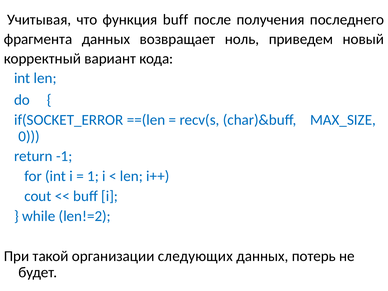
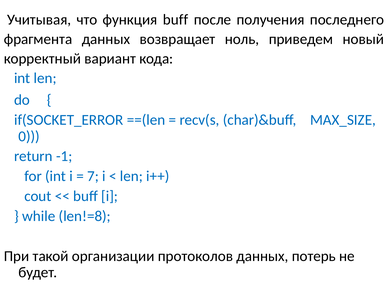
1: 1 -> 7 (93, 176)
len!=2: len!=2 -> len!=8 (85, 216)
следующих: следующих -> протоколов (195, 256)
